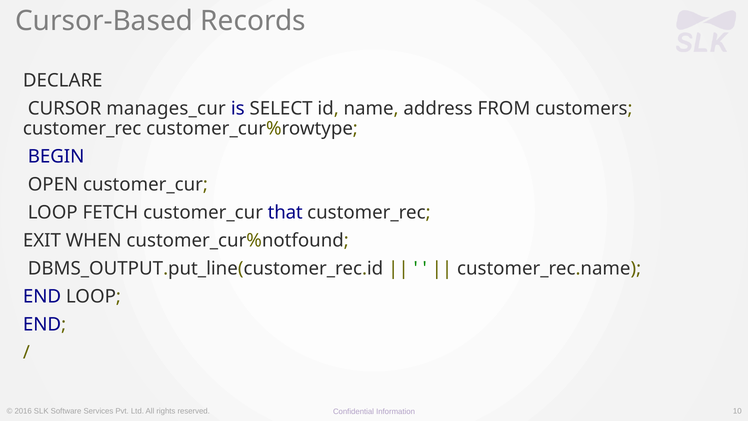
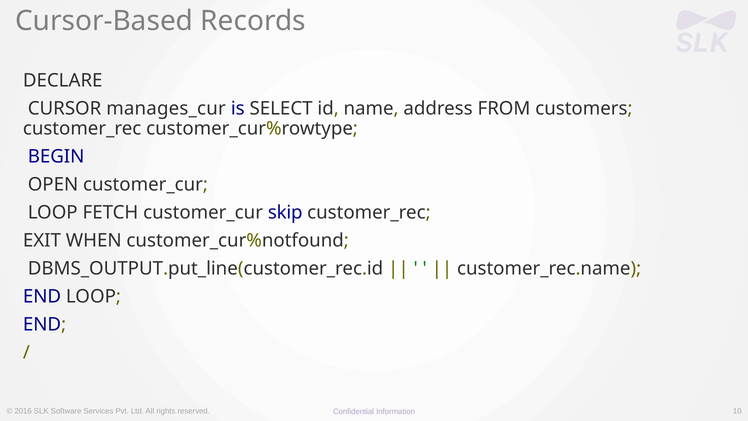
that: that -> skip (285, 213)
